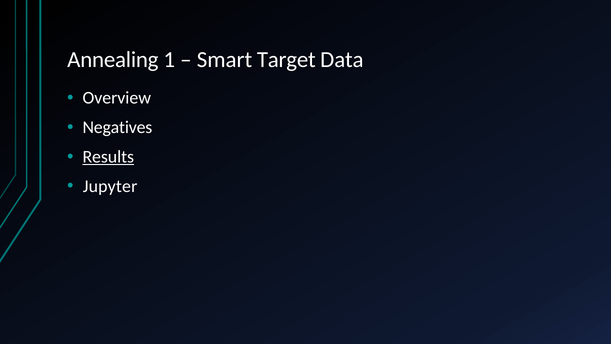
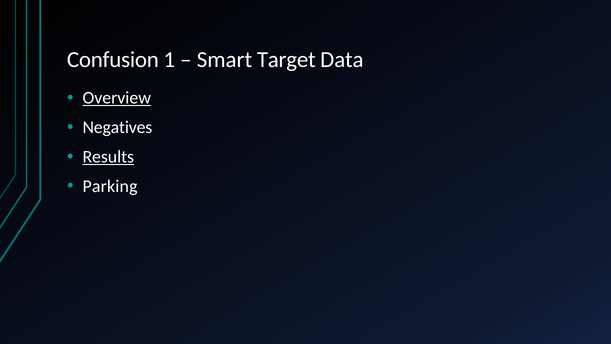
Annealing: Annealing -> Confusion (113, 60)
Overview underline: none -> present (117, 98)
Jupyter: Jupyter -> Parking (110, 186)
